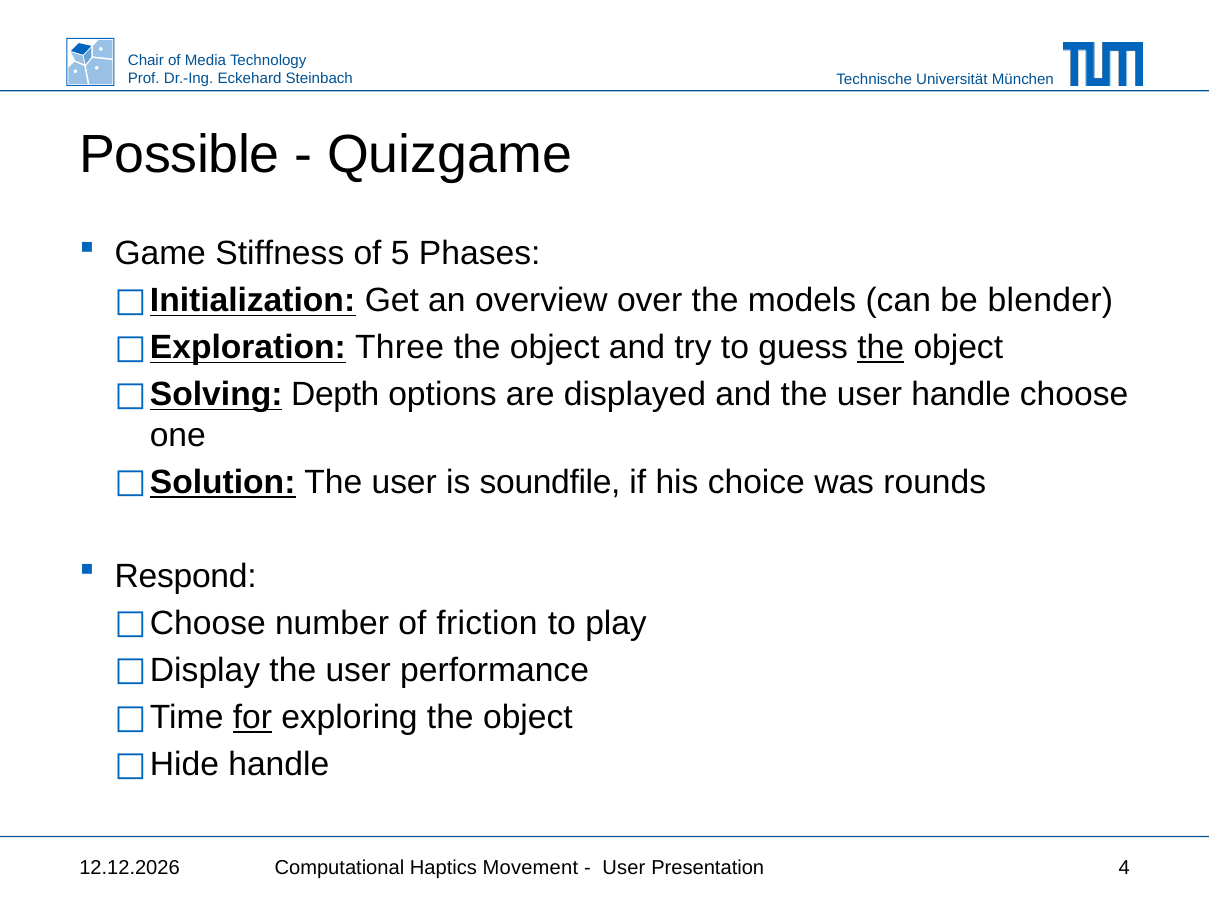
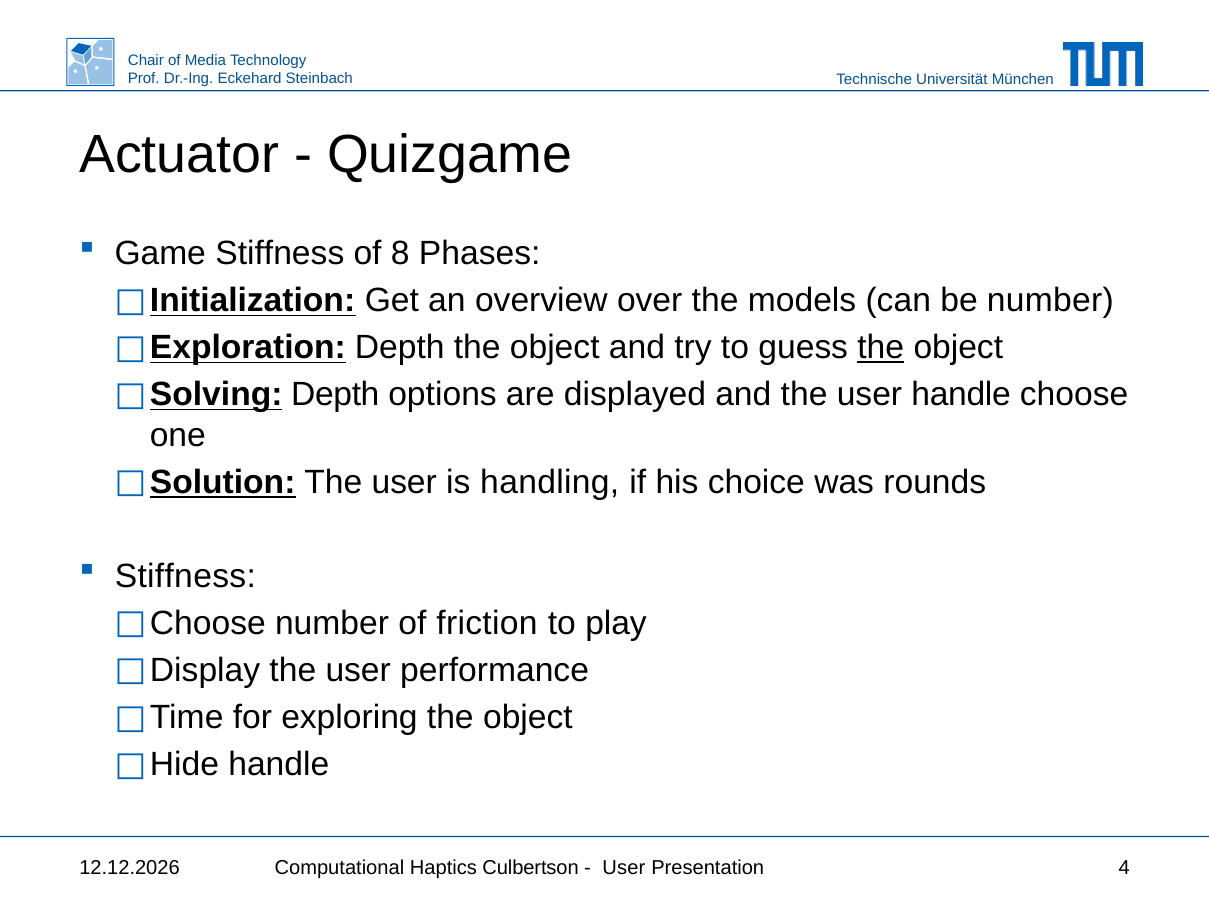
Possible: Possible -> Actuator (179, 154)
5: 5 -> 8 (400, 254)
be blender: blender -> number (1050, 301)
Three: Three -> Depth (400, 348)
soundfile: soundfile -> handling (550, 482)
Respond: Respond -> Stiffness (185, 576)
for underline: present -> none (252, 717)
Movement: Movement -> Culbertson (531, 868)
